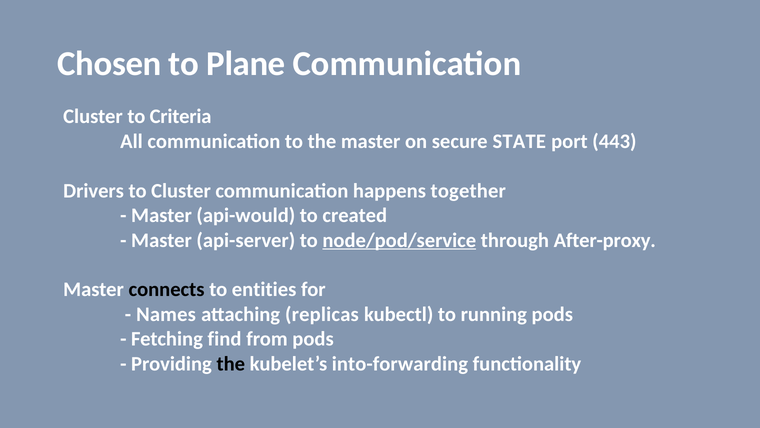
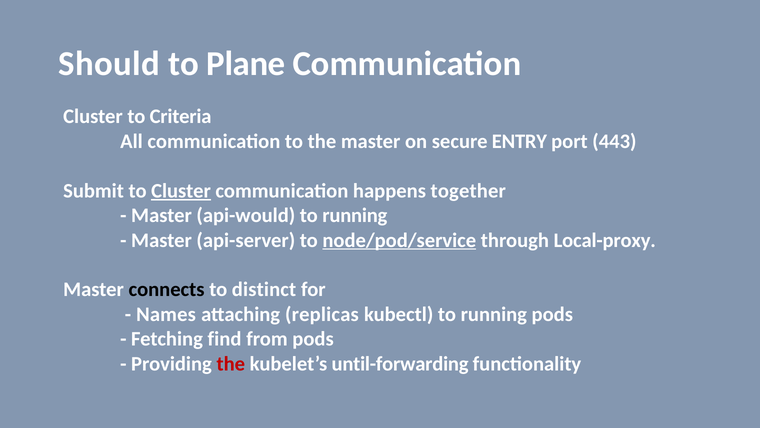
Chosen: Chosen -> Should (109, 64)
STATE: STATE -> ENTRY (519, 141)
Drivers: Drivers -> Submit (94, 191)
Cluster underline: none -> present (181, 191)
created: created -> running (355, 215)
After-proxy: After-proxy -> Local-proxy (605, 240)
entities: entities -> distinct (264, 289)
the colour: black -> red (231, 363)
into-forwarding: into-forwarding -> until-forwarding (400, 363)
